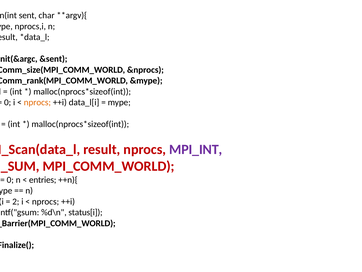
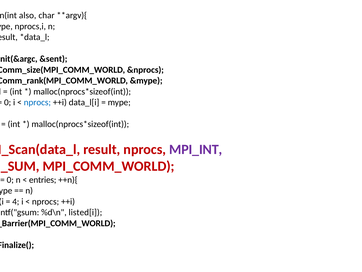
sent: sent -> also (28, 15)
nprocs colour: orange -> blue (37, 102)
2: 2 -> 4 (16, 201)
status[i: status[i -> listed[i (85, 212)
